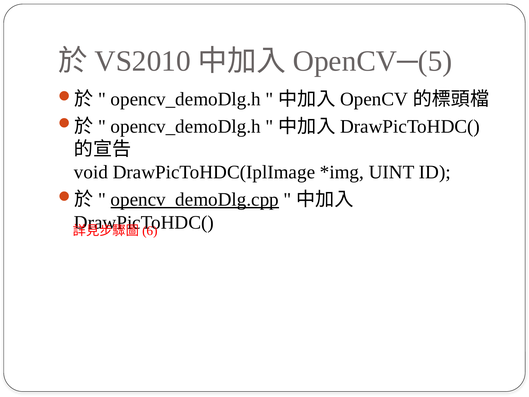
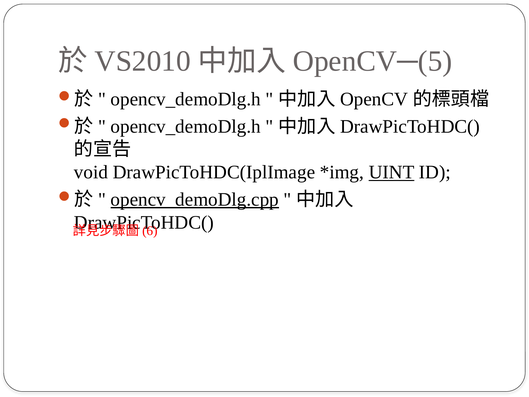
UINT underline: none -> present (392, 172)
